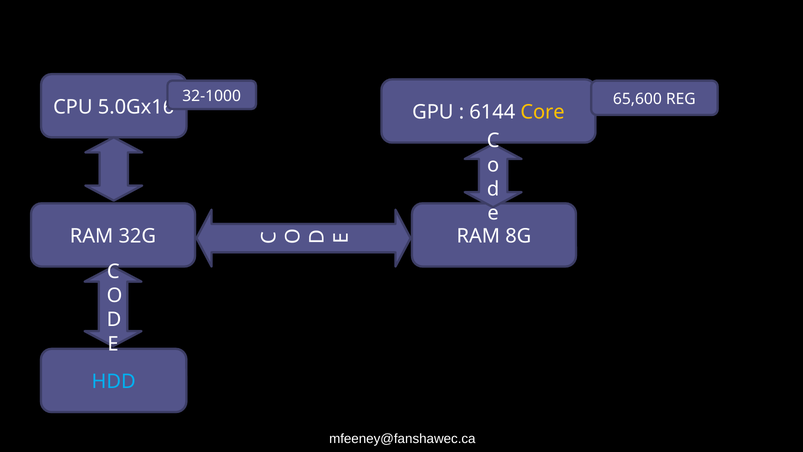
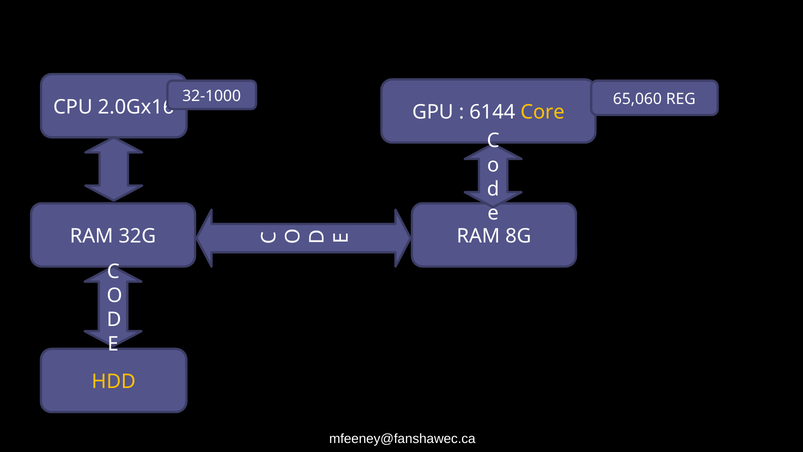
65,600: 65,600 -> 65,060 (637, 99)
5.0Gx16: 5.0Gx16 -> 2.0Gx16 (136, 107)
HDD colour: light blue -> yellow (114, 382)
